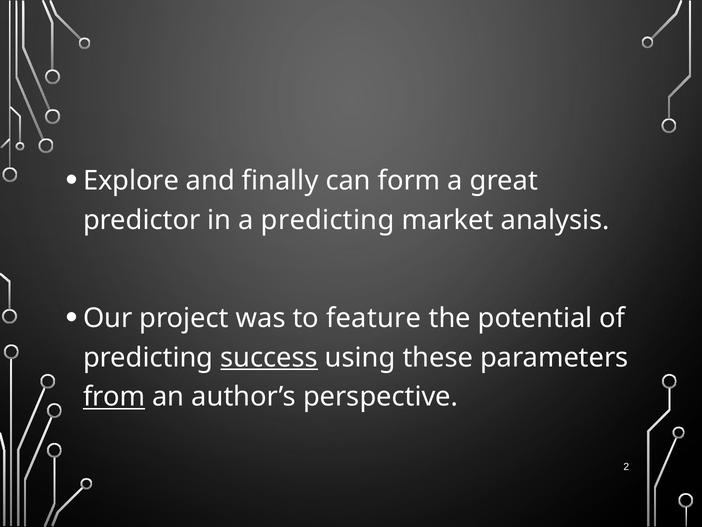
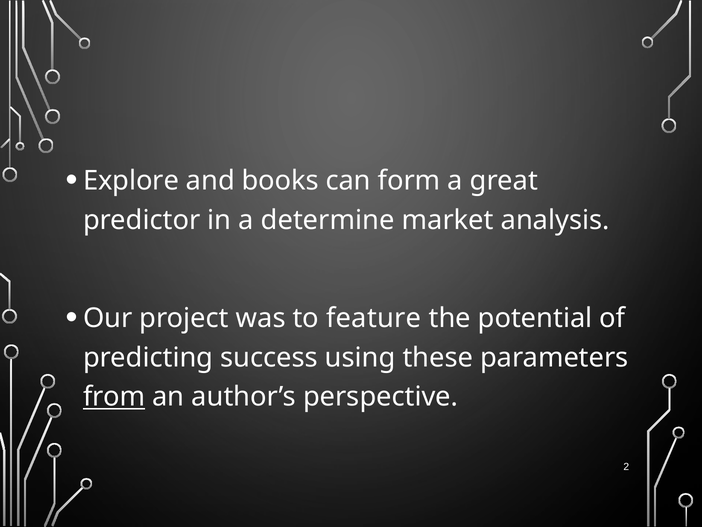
finally: finally -> books (280, 180)
a predicting: predicting -> determine (328, 220)
success underline: present -> none (269, 357)
